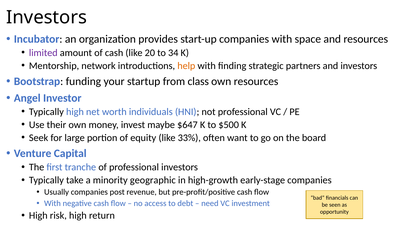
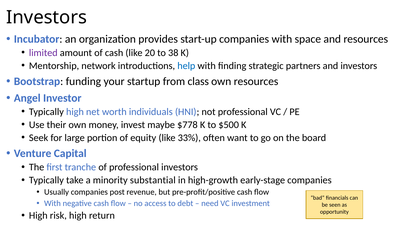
34: 34 -> 38 (173, 53)
help colour: orange -> blue (186, 66)
$647: $647 -> $778 (187, 125)
geographic: geographic -> substantial (153, 180)
